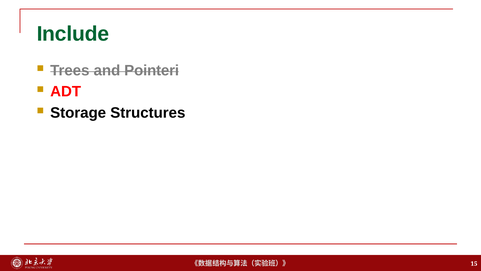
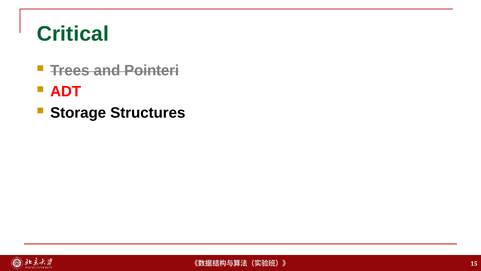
Include: Include -> Critical (73, 34)
